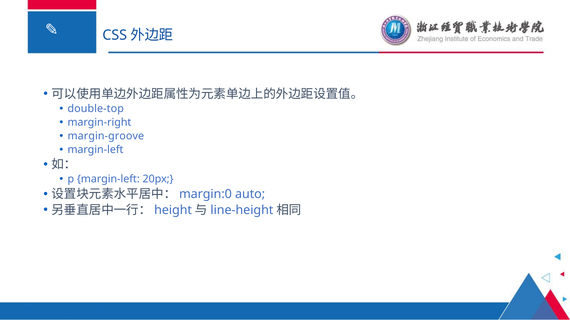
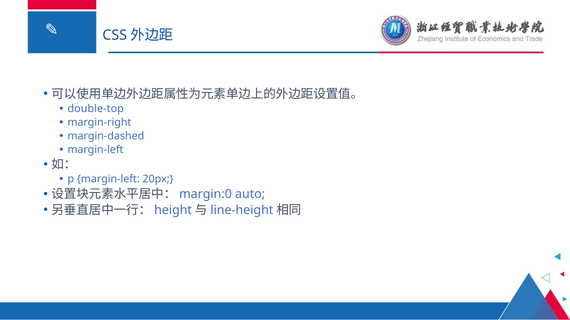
margin-groove: margin-groove -> margin-dashed (106, 136)
